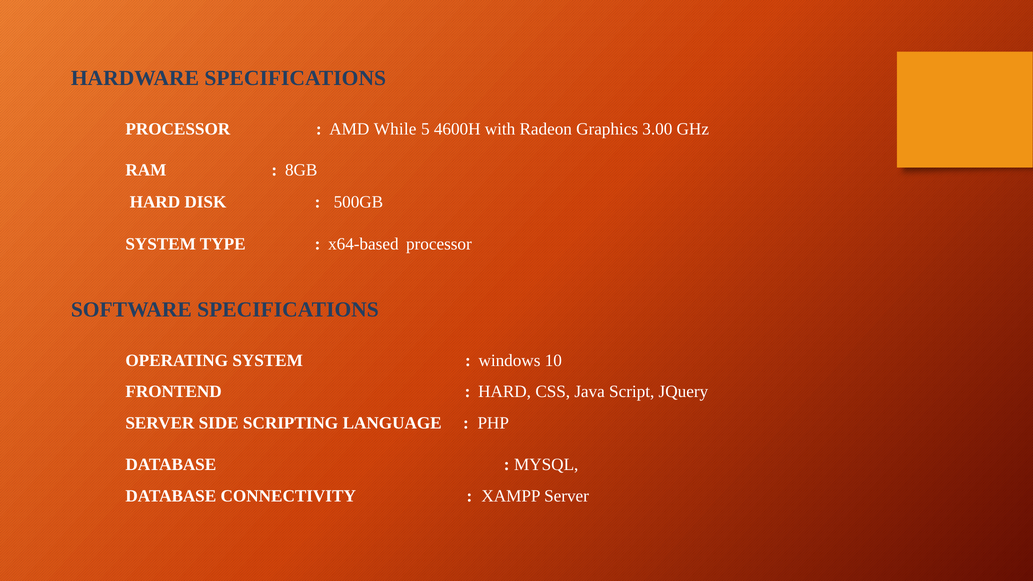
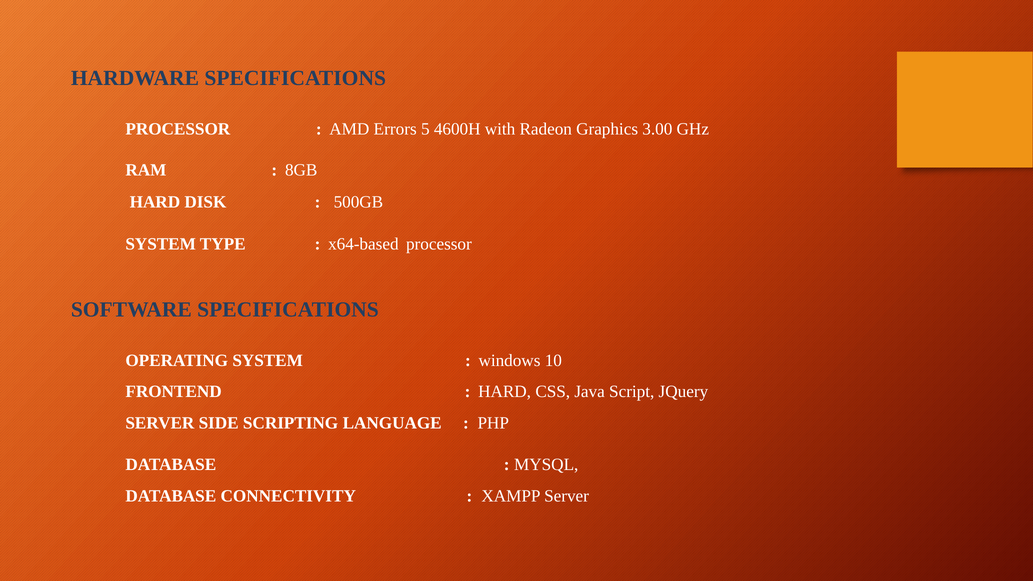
While: While -> Errors (395, 129)
